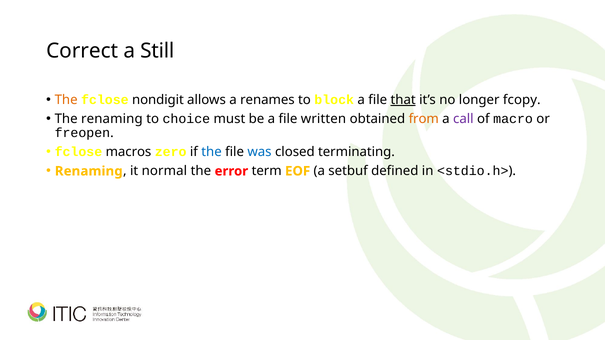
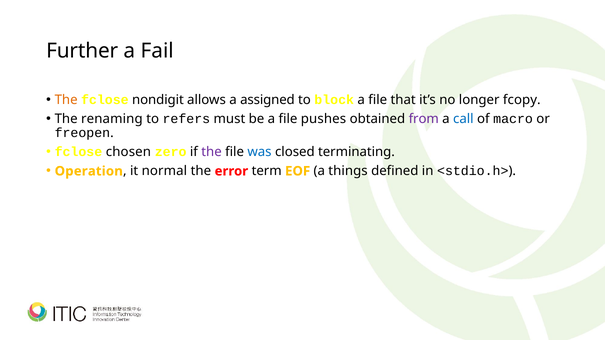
Correct: Correct -> Further (82, 51)
Still: Still -> Fail (157, 51)
renames: renames -> assigned (267, 100)
that underline: present -> none (403, 100)
choice: choice -> refers (186, 119)
written: written -> pushes (323, 119)
from colour: orange -> purple (424, 119)
call colour: purple -> blue (463, 119)
macros: macros -> chosen (128, 152)
the colour: blue -> purple (212, 152)
Renaming: Renaming -> Operation (89, 171)
setbuf: setbuf -> things (348, 171)
